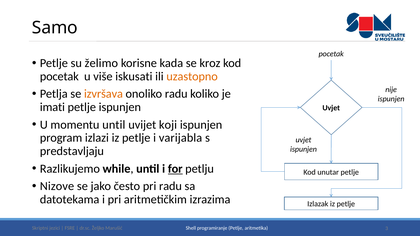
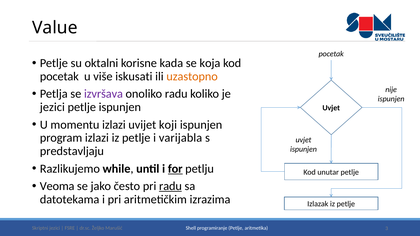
Samo: Samo -> Value (55, 28)
želimo: želimo -> oktalni (101, 63)
kroz: kroz -> koja (210, 63)
izvršava colour: orange -> purple (103, 94)
imati: imati -> jezici (52, 107)
momentu until: until -> izlazi (114, 125)
Nizove: Nizove -> Veoma (57, 186)
radu underline: none -> present (170, 186)
